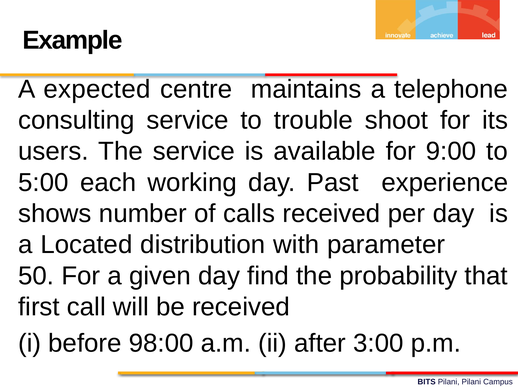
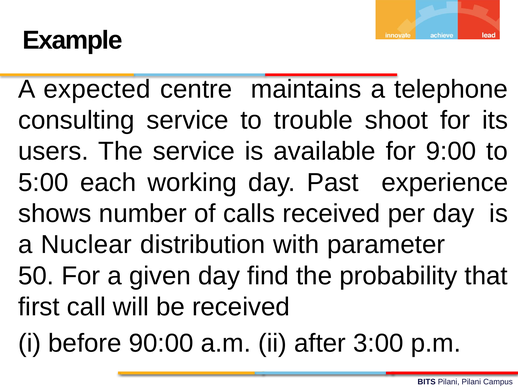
Located: Located -> Nuclear (86, 244)
98:00: 98:00 -> 90:00 (161, 343)
